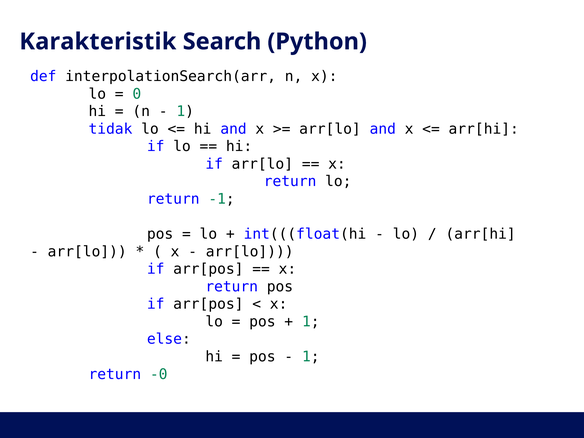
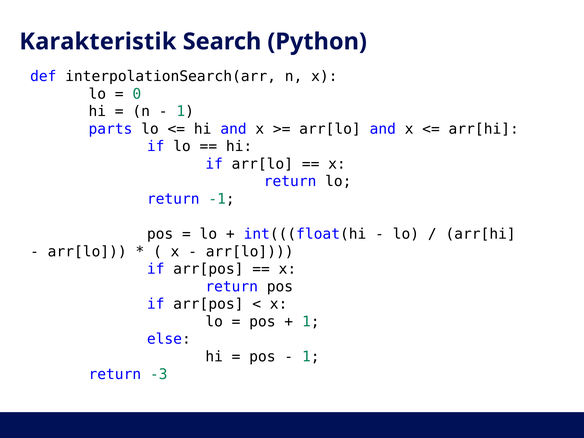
tidak: tidak -> parts (110, 129)
-0: -0 -> -3 (159, 374)
